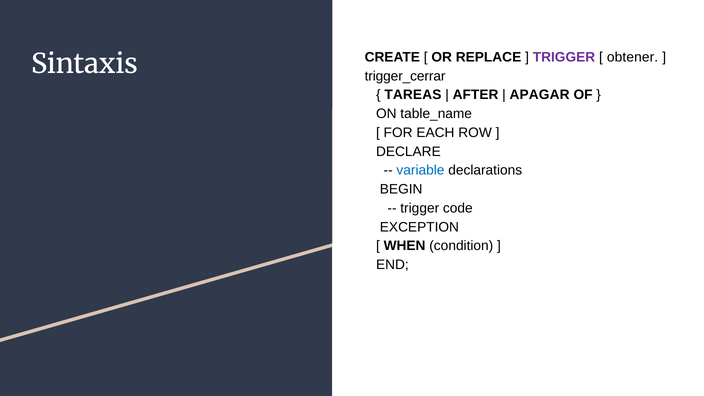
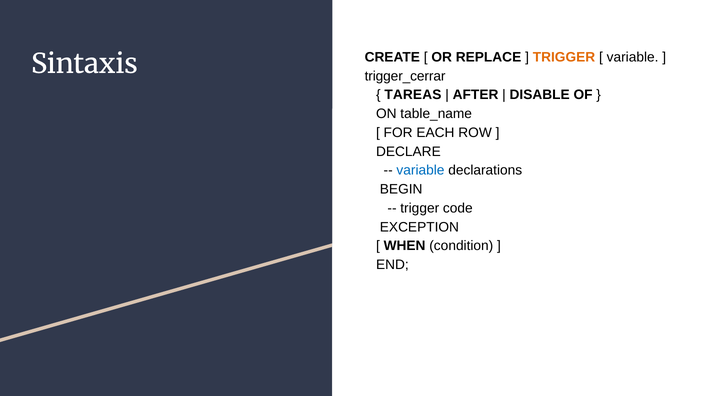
TRIGGER colour: purple -> orange (564, 57)
obtener: obtener -> variable (633, 57)
APAGAR: APAGAR -> DISABLE (540, 95)
